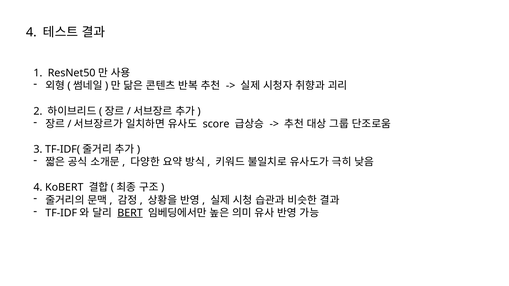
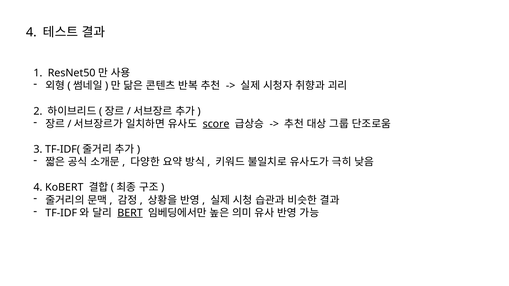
score underline: none -> present (216, 124)
